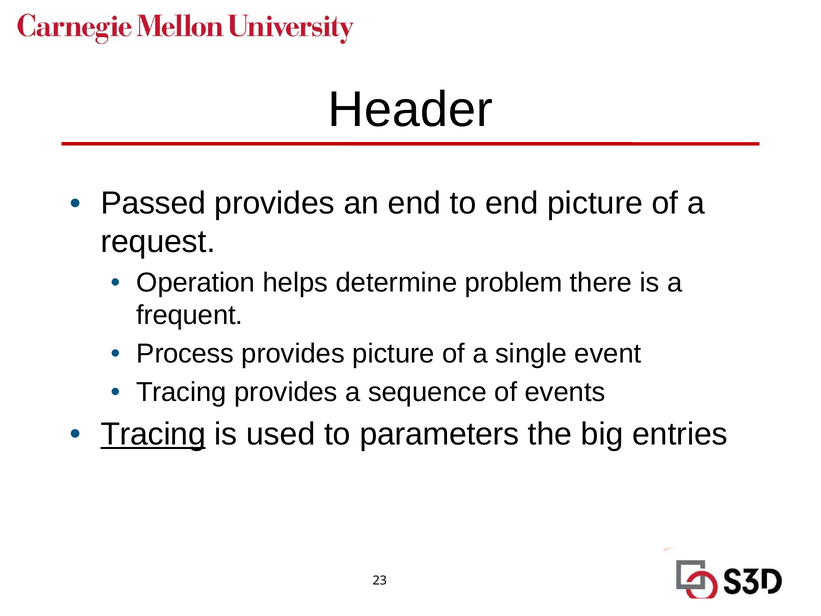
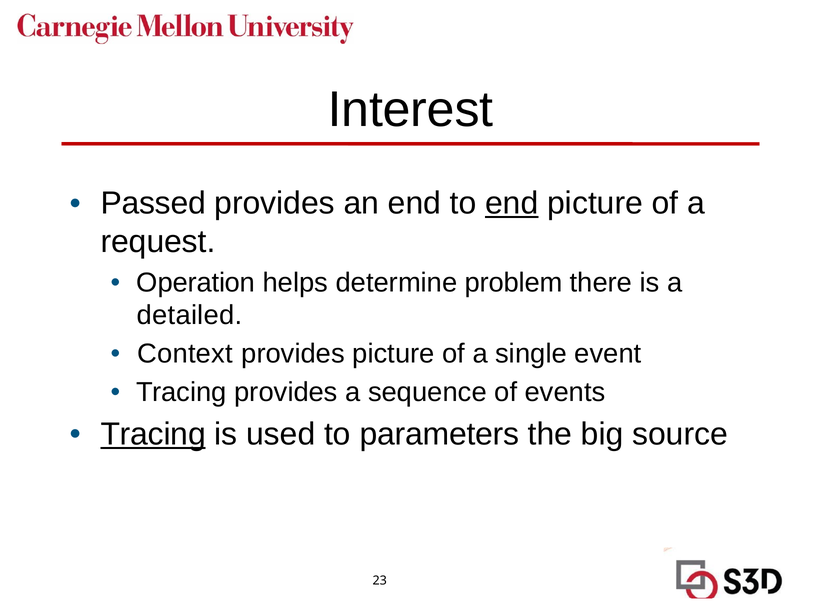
Header: Header -> Interest (411, 110)
end underline: none -> present (512, 203)
frequent: frequent -> detailed (190, 315)
Process: Process -> Context (185, 354)
entries: entries -> source (680, 434)
